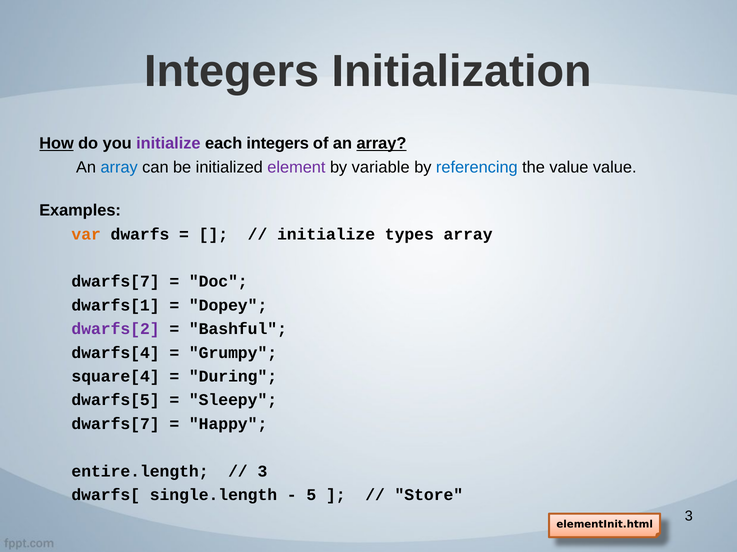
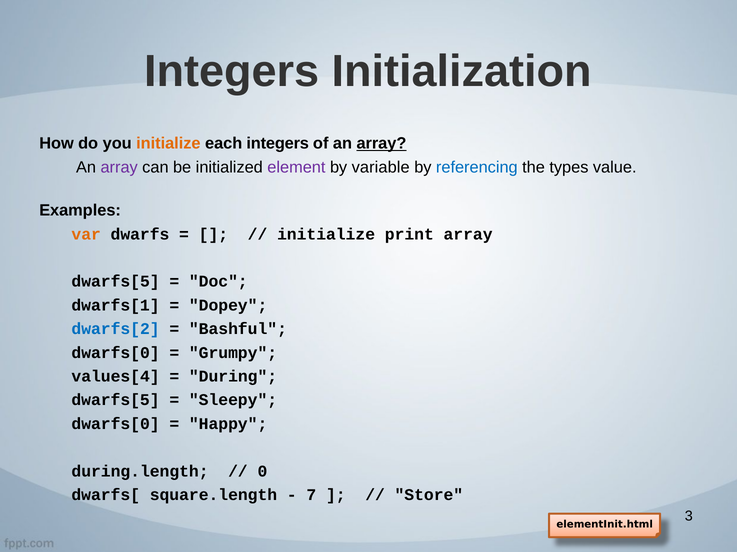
How underline: present -> none (56, 144)
initialize colour: purple -> orange (168, 144)
array colour: blue -> purple (119, 167)
the value: value -> types (569, 167)
types: types -> print (409, 234)
dwarfs[7: dwarfs[7 -> dwarfs[5 (116, 282)
dwarfs[2 colour: purple -> blue (116, 329)
dwarfs[4: dwarfs[4 -> dwarfs[0 (116, 353)
square[4: square[4 -> values[4 (116, 377)
dwarfs[7: dwarfs[7 -> dwarfs[0 (116, 424)
entire.length: entire.length -> during.length (140, 472)
3: 3 -> 0 (262, 472)
single.length: single.length -> square.length (213, 496)
5: 5 -> 7 (311, 496)
